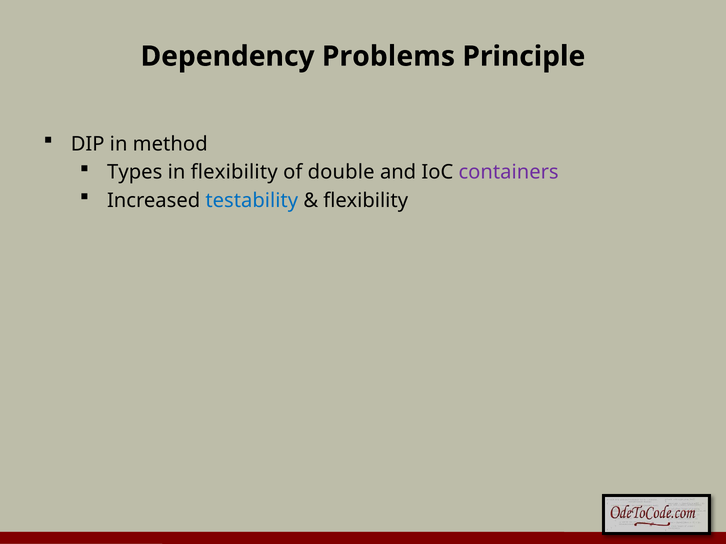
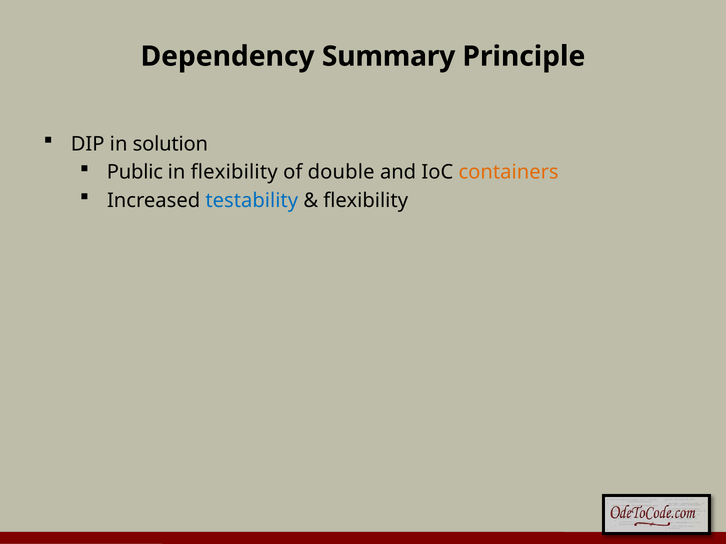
Problems: Problems -> Summary (389, 56)
method: method -> solution (170, 144)
Types: Types -> Public (135, 172)
containers colour: purple -> orange (509, 172)
